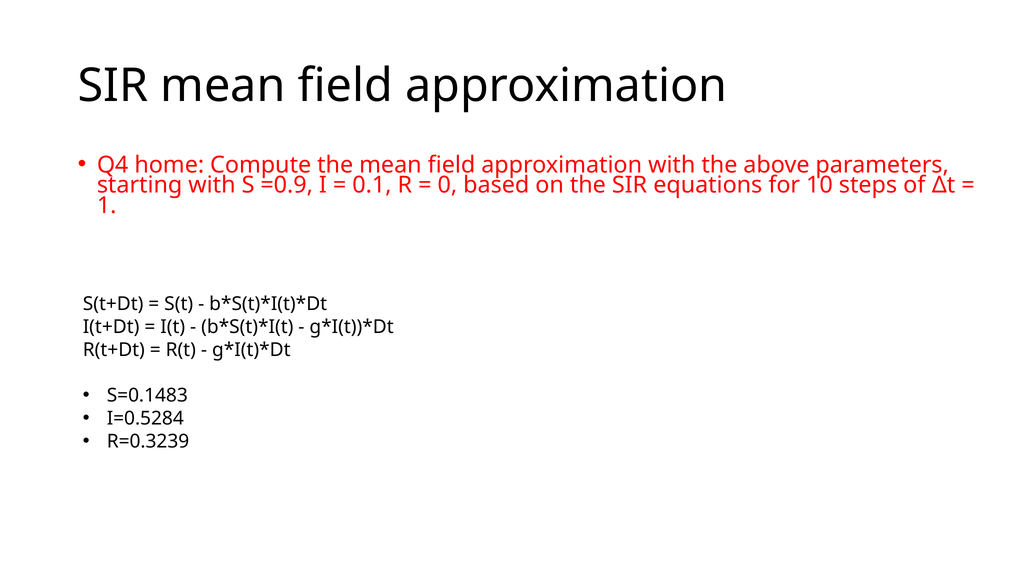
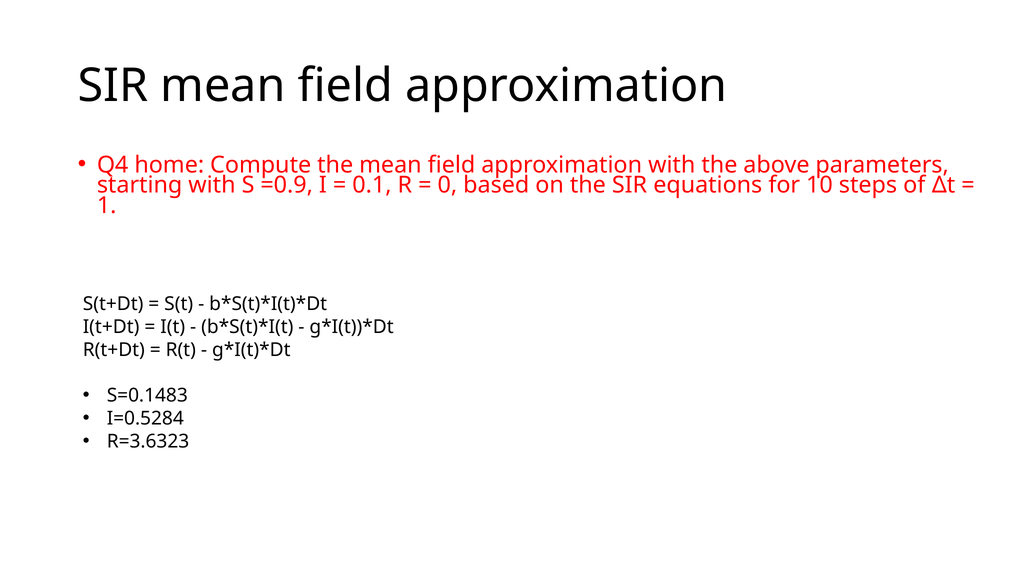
R=0.3239: R=0.3239 -> R=3.6323 (148, 441)
